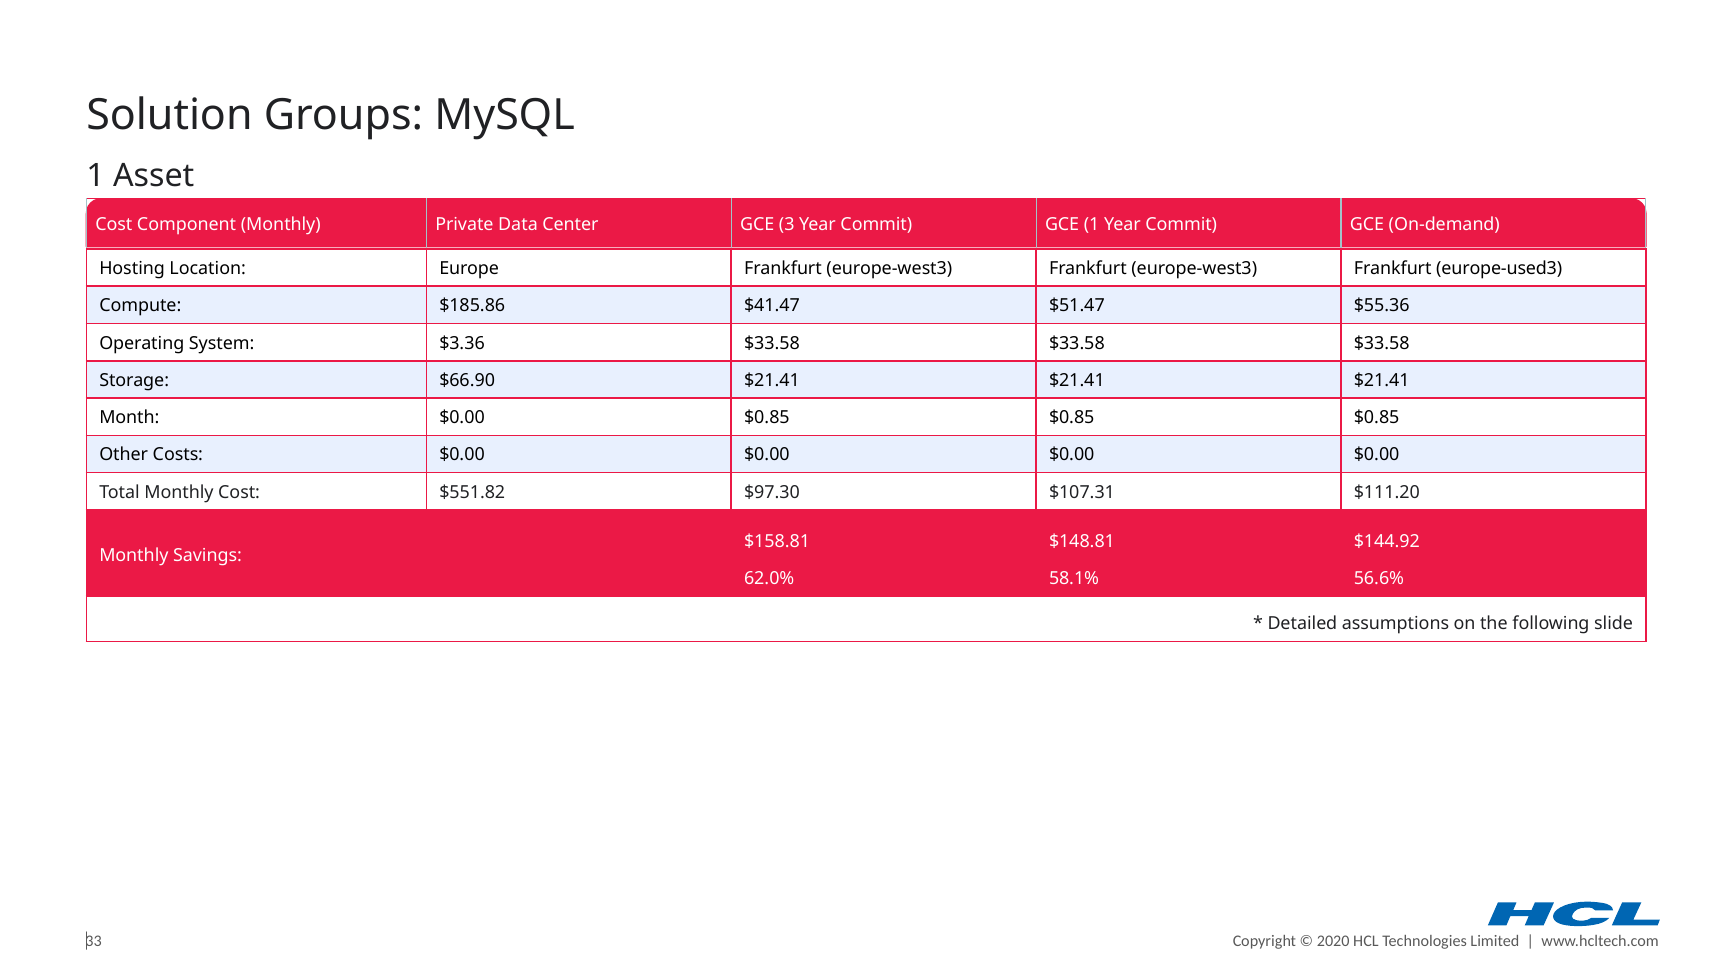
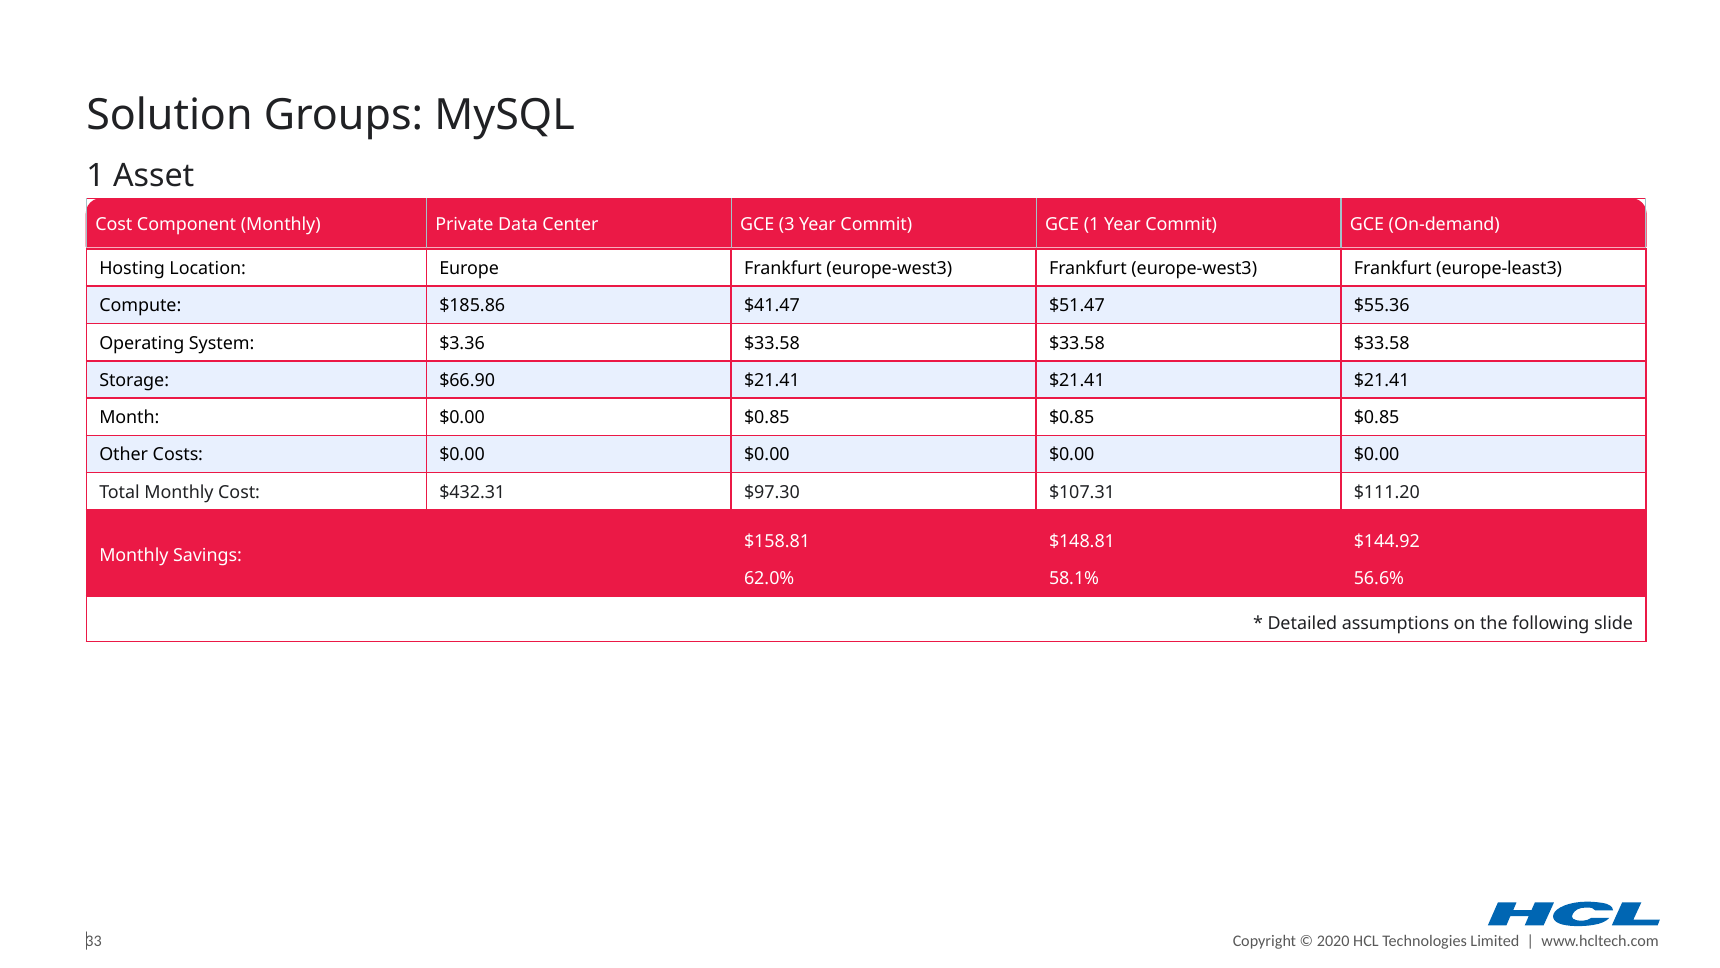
europe-used3: europe-used3 -> europe-least3 (1499, 268)
$551.82: $551.82 -> $432.31 (472, 492)
